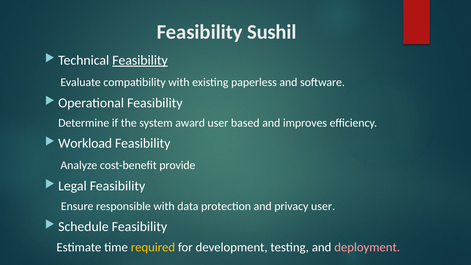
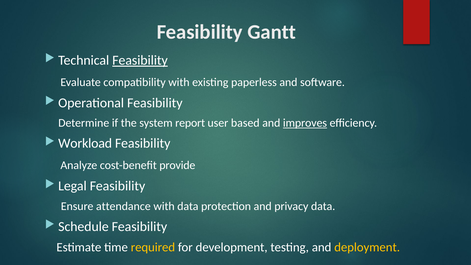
Sushil: Sushil -> Gantt (272, 32)
award: award -> report (190, 123)
improves underline: none -> present (305, 123)
responsible: responsible -> attendance (123, 206)
privacy user: user -> data (323, 206)
deployment colour: pink -> yellow (367, 247)
